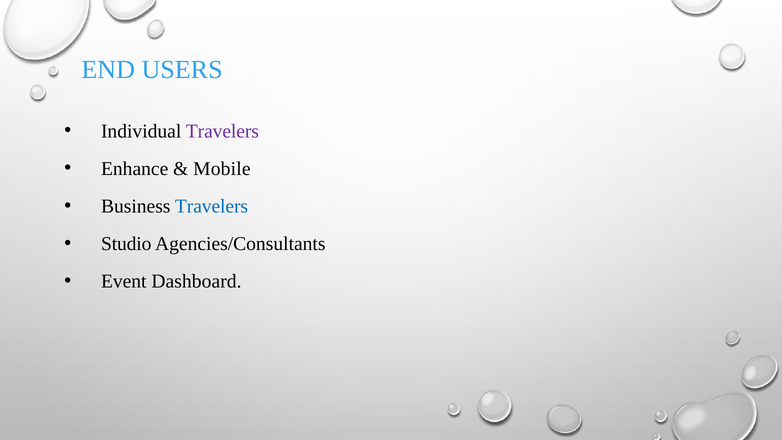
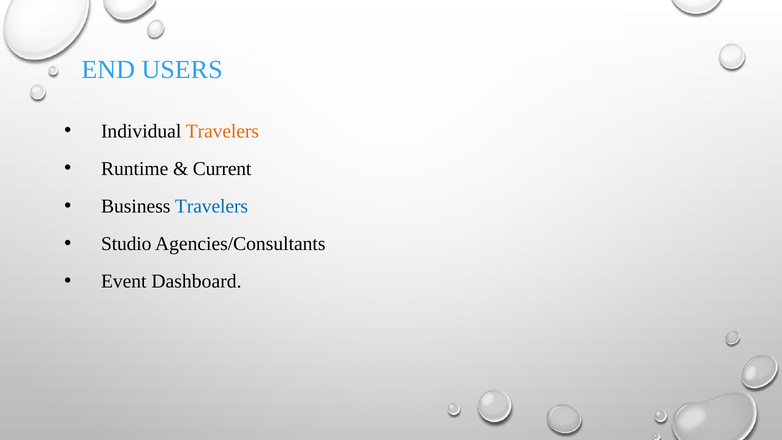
Travelers colour: purple -> orange (222, 131)
Enhance: Enhance -> Runtime (135, 169)
Mobile: Mobile -> Current (222, 169)
